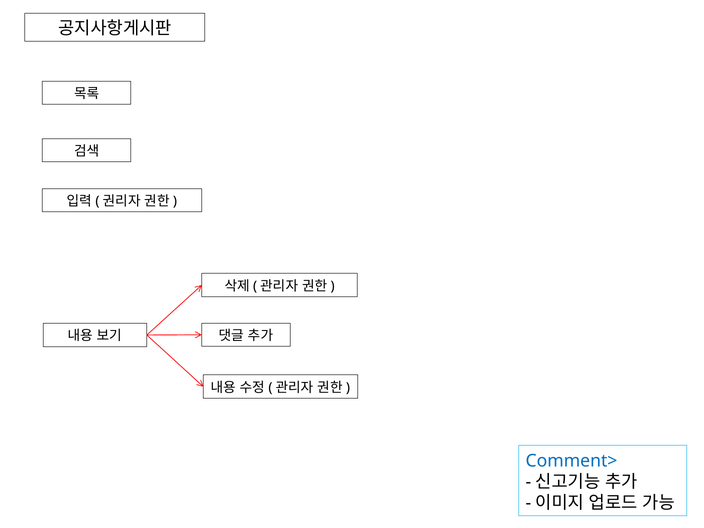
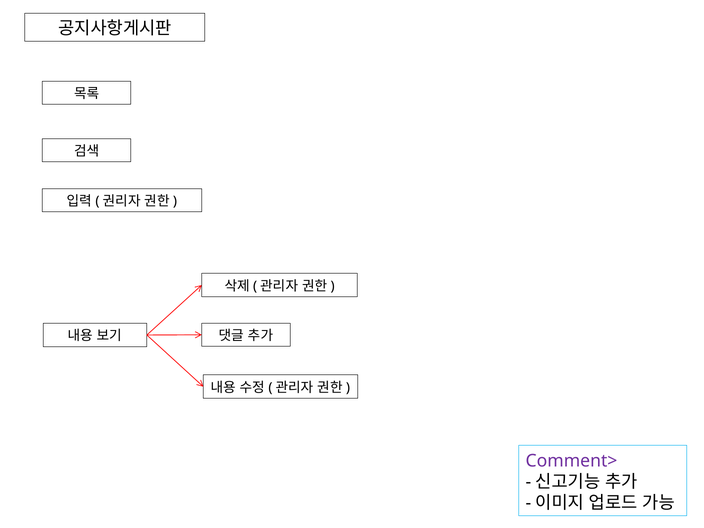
Comment> colour: blue -> purple (572, 461)
